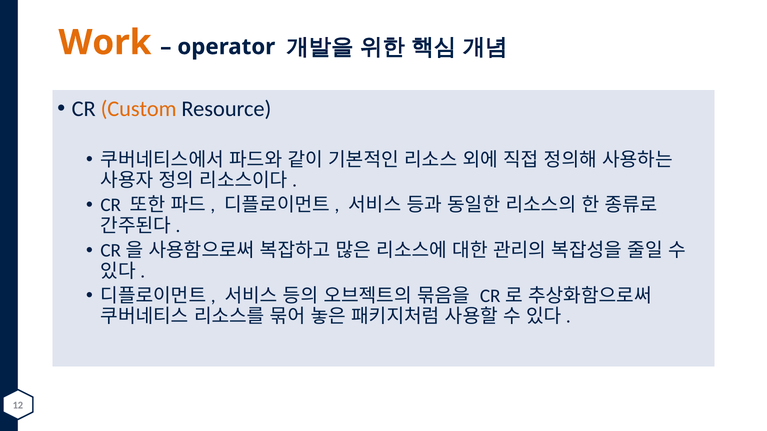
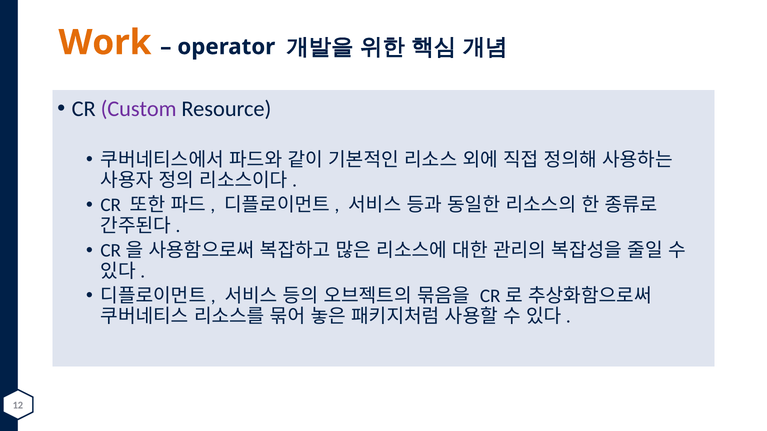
Custom colour: orange -> purple (139, 109)
